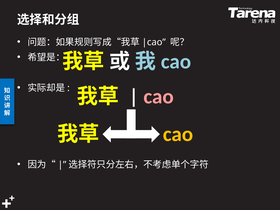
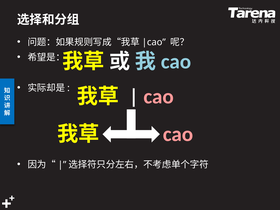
cao colour: yellow -> pink (178, 134)
